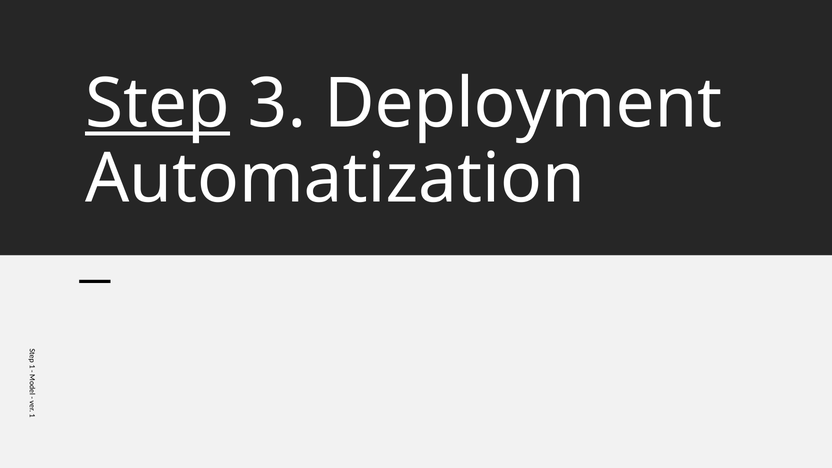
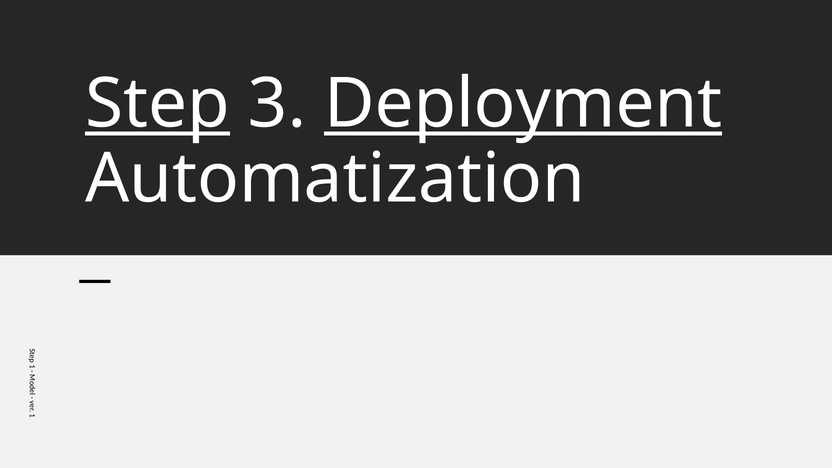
Deployment underline: none -> present (523, 104)
